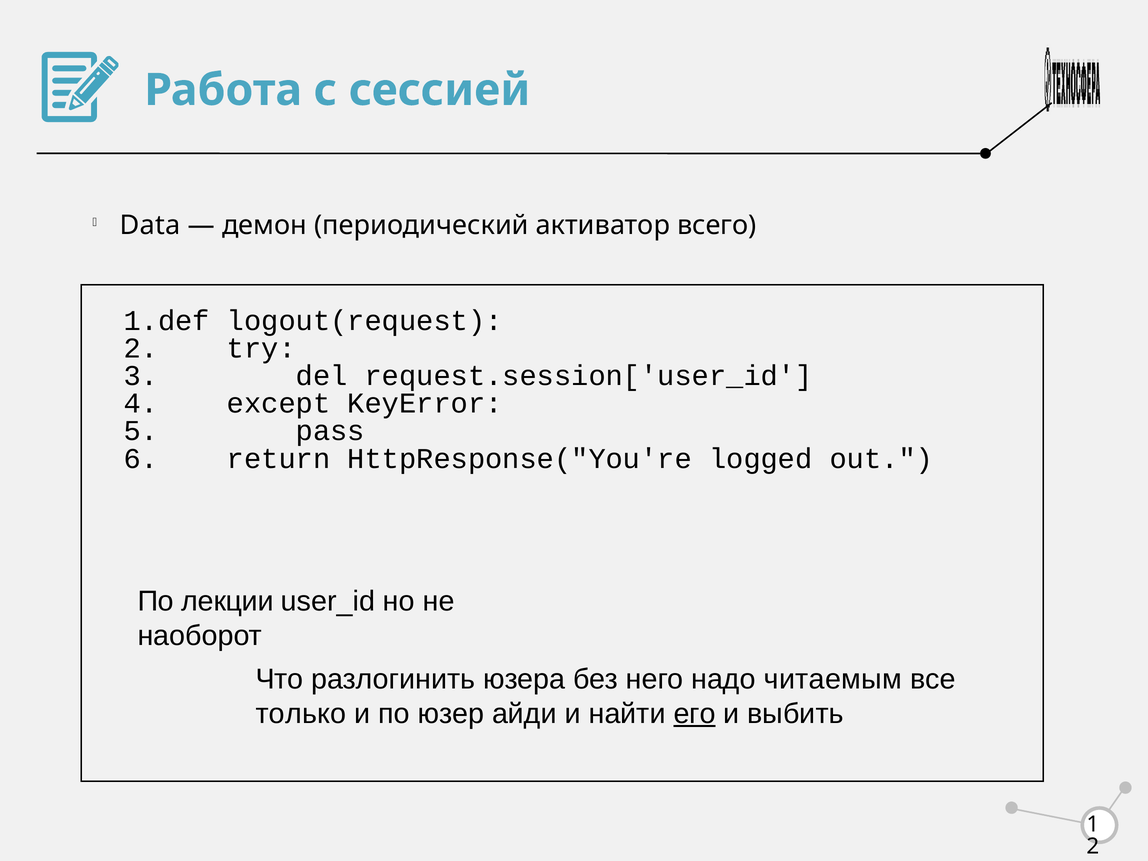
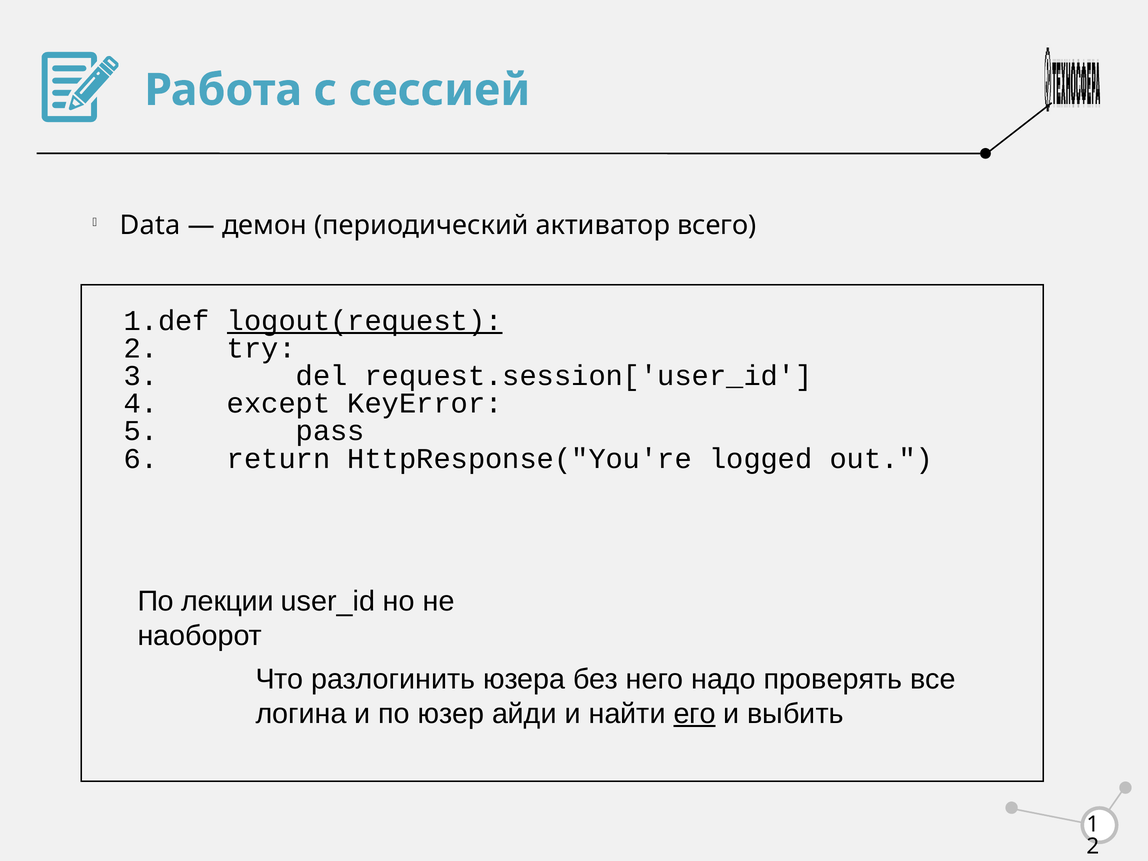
logout(request underline: none -> present (365, 321)
читаемым: читаемым -> проверять (833, 679)
только: только -> логина (301, 714)
